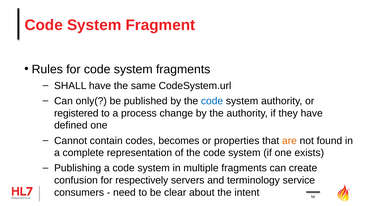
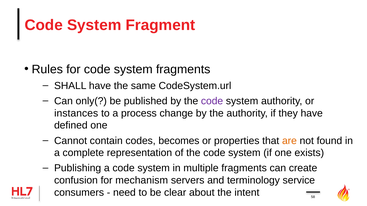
code colour: blue -> purple (212, 101)
registered: registered -> instances (76, 113)
respectively: respectively -> mechanism (142, 181)
